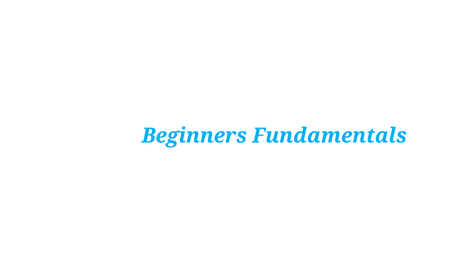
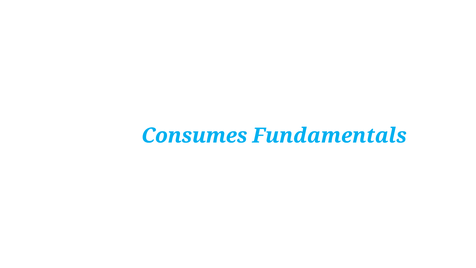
Beginners: Beginners -> Consumes (194, 136)
